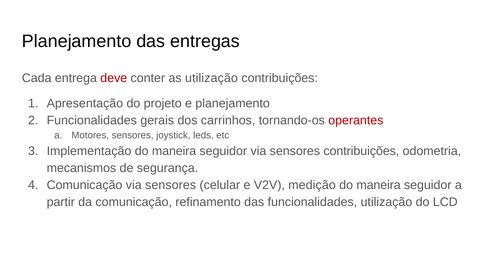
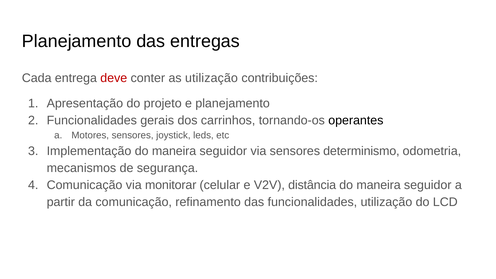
operantes colour: red -> black (356, 120)
sensores contribuições: contribuições -> determinismo (361, 151)
Comunicação via sensores: sensores -> monitorar (171, 185)
medição: medição -> distância (312, 185)
